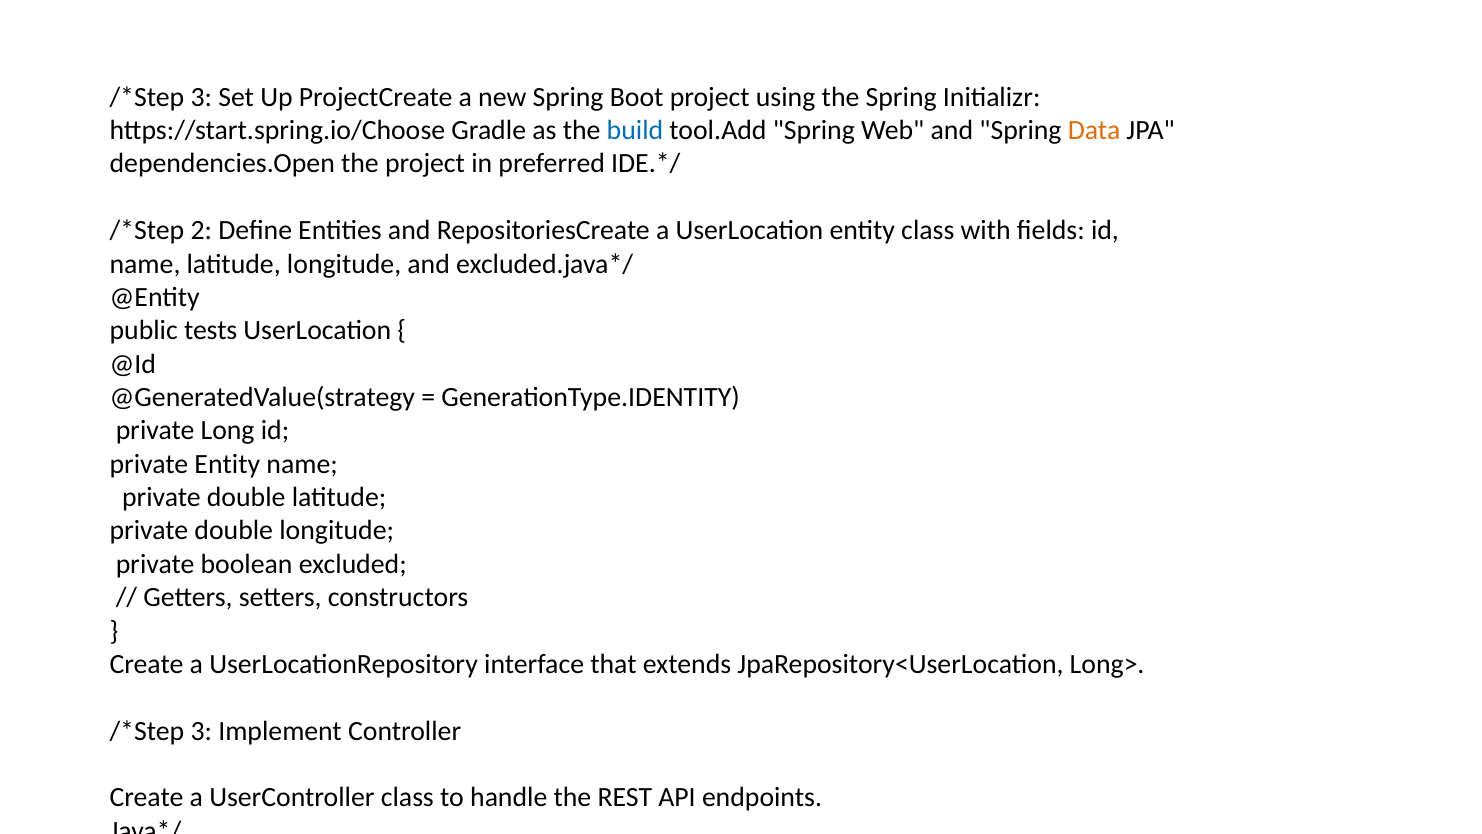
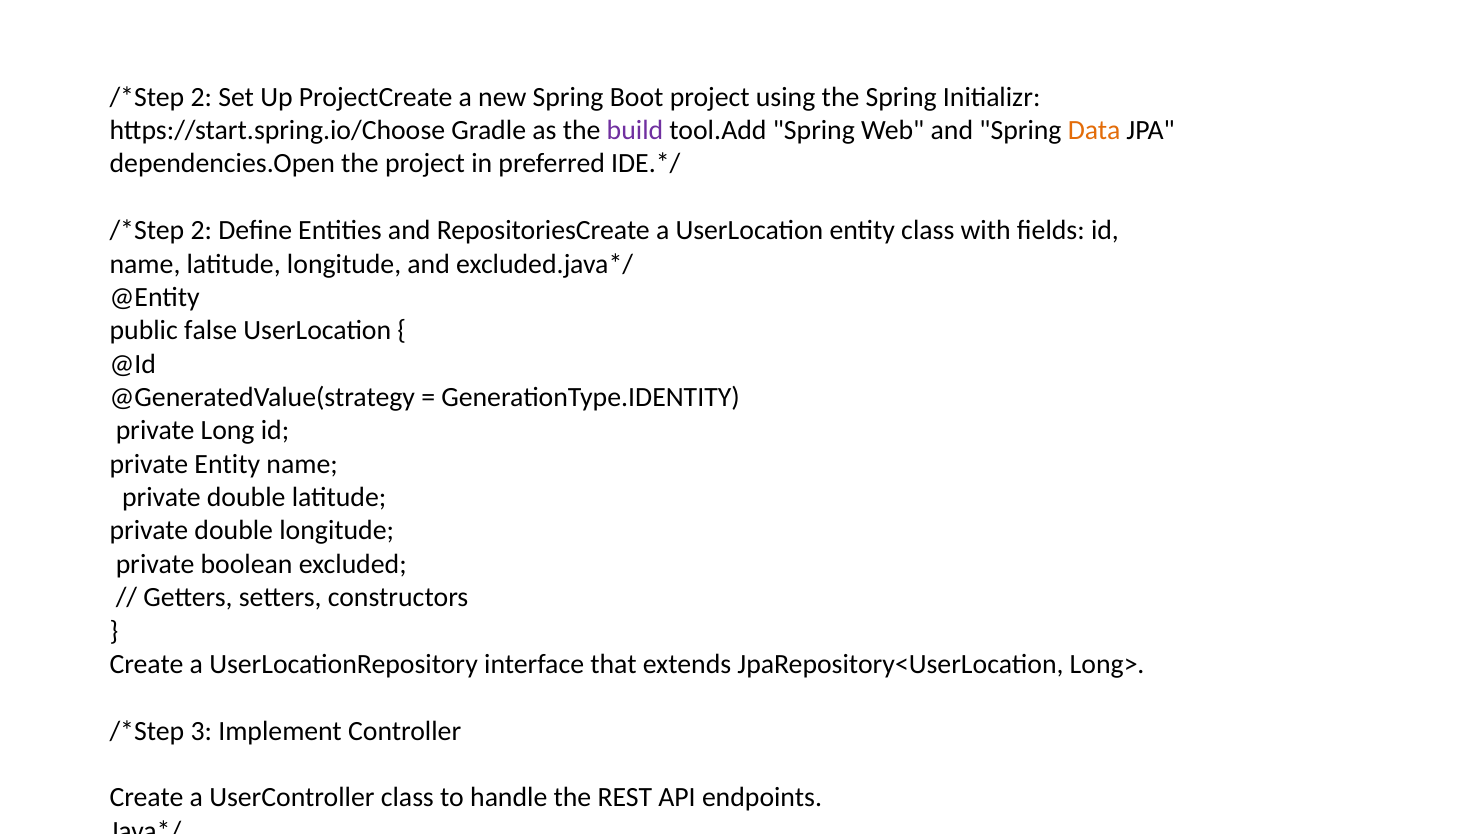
3: 3 -> 2 (201, 97)
build colour: blue -> purple (635, 130)
public tests: tests -> false (211, 330)
